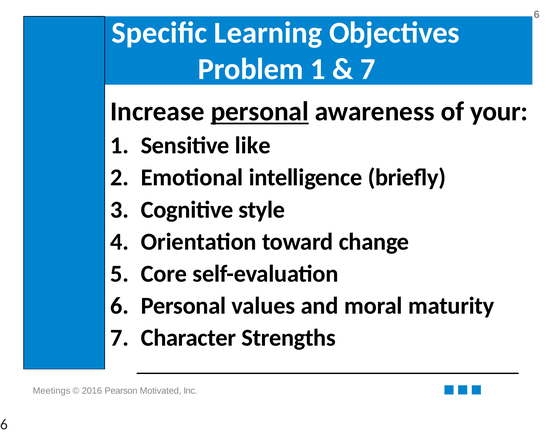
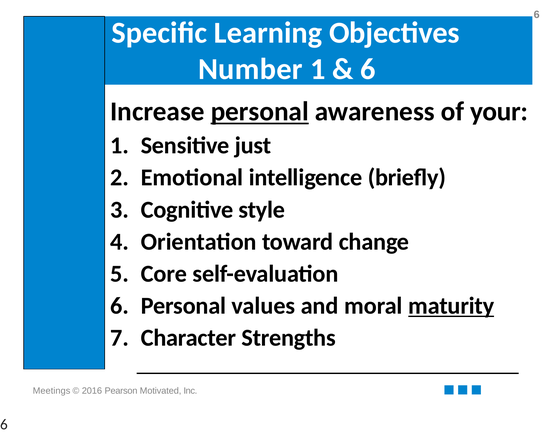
Problem: Problem -> Number (250, 69)
7: 7 -> 6 (368, 69)
like: like -> just (253, 146)
maturity underline: none -> present (451, 306)
